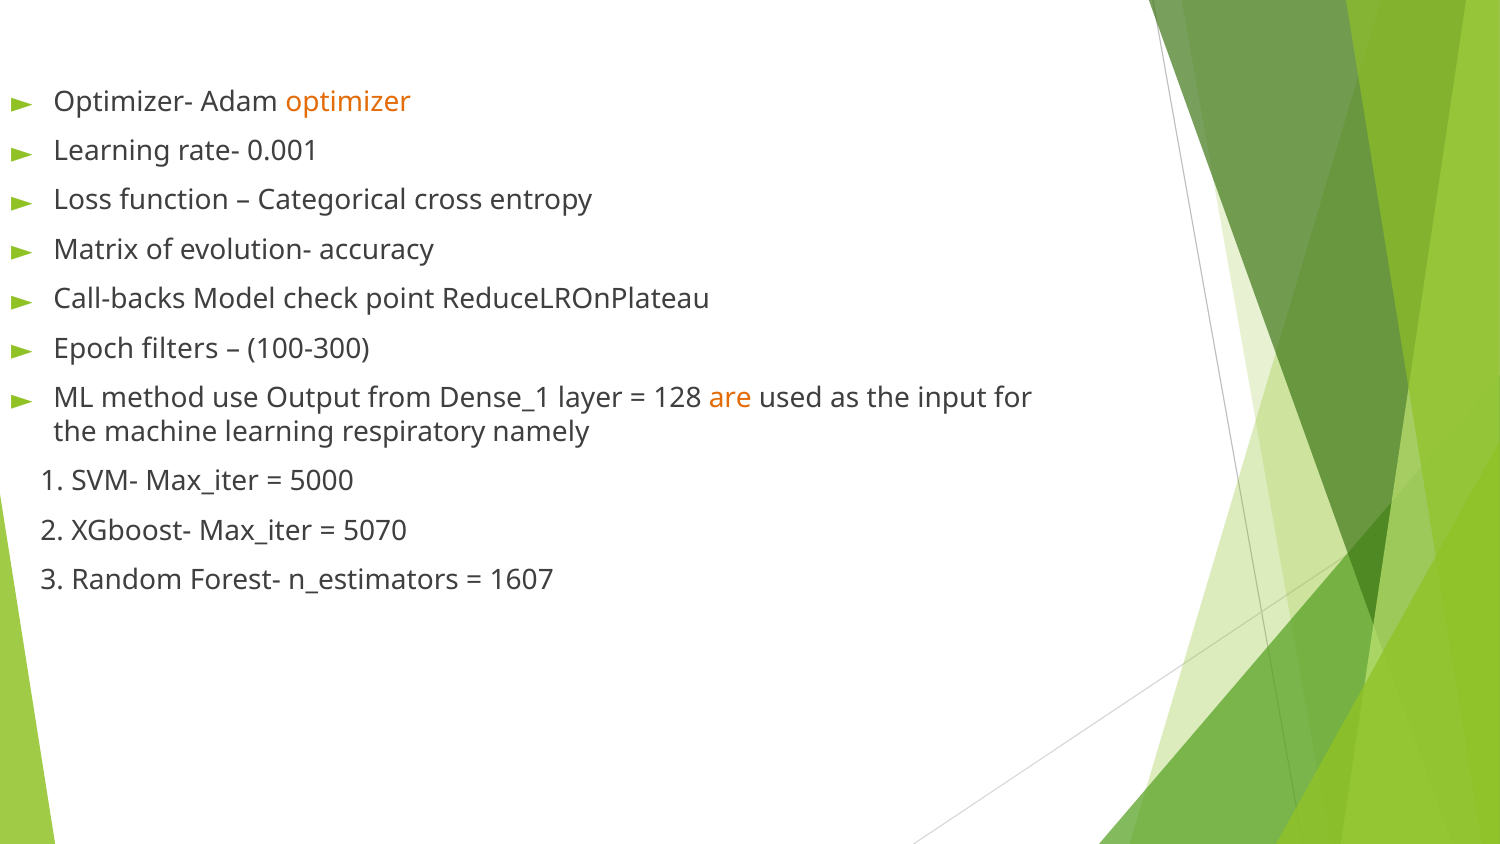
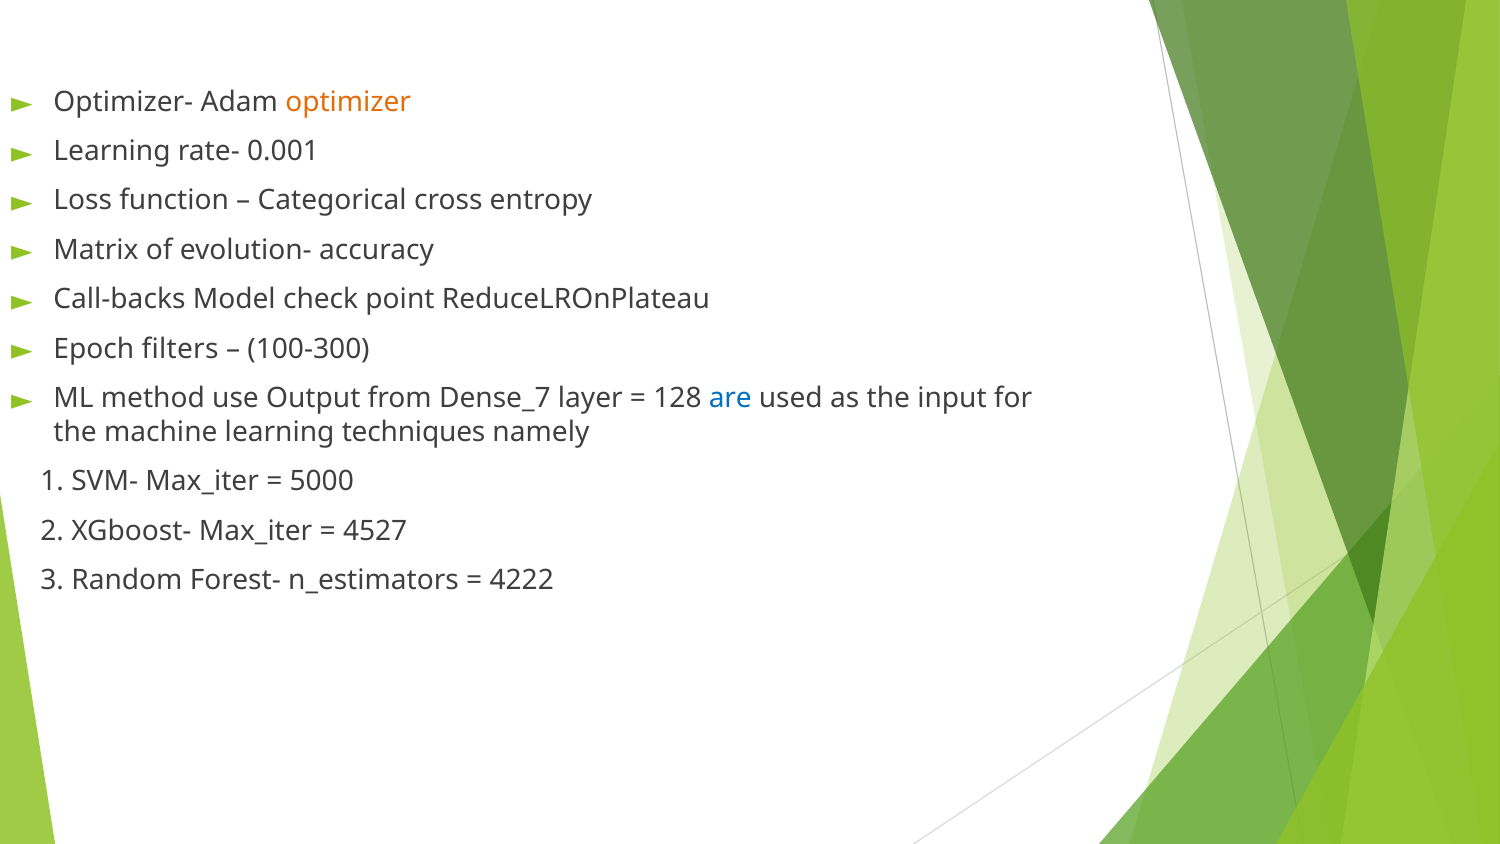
Dense_1: Dense_1 -> Dense_7 (495, 398)
are colour: orange -> blue (730, 398)
respiratory: respiratory -> techniques (414, 432)
5070: 5070 -> 4527 (375, 531)
1607: 1607 -> 4222 (522, 580)
